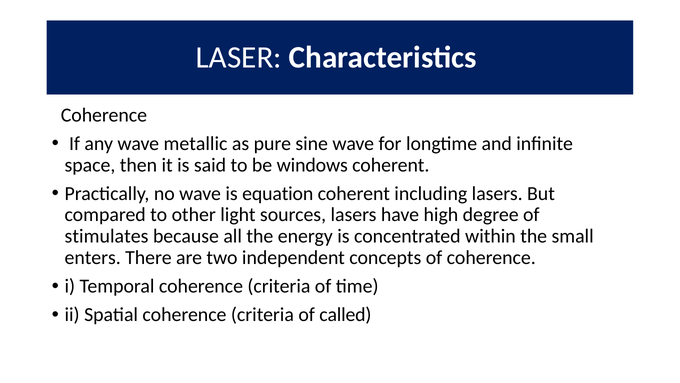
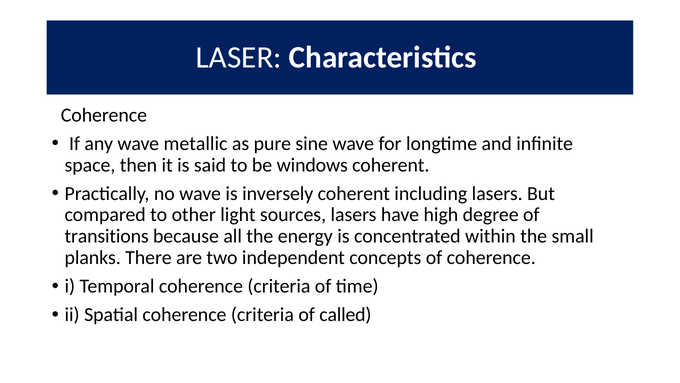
equation: equation -> inversely (278, 193)
stimulates: stimulates -> transitions (107, 236)
enters: enters -> planks (93, 257)
